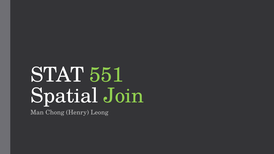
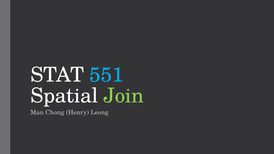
551 colour: light green -> light blue (106, 75)
